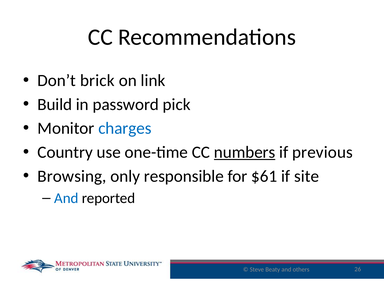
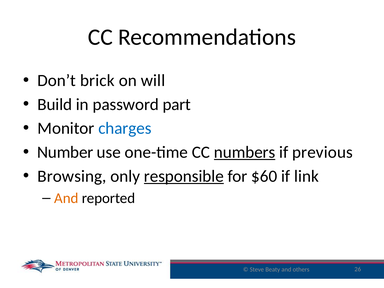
link: link -> will (153, 81)
pick: pick -> part (177, 104)
Country: Country -> Number (65, 152)
responsible underline: none -> present (184, 176)
$61: $61 -> $60 (264, 176)
site: site -> link (307, 176)
And colour: blue -> orange (66, 198)
